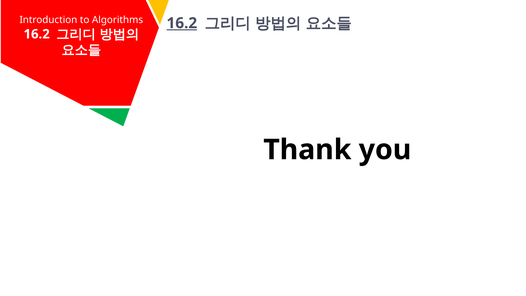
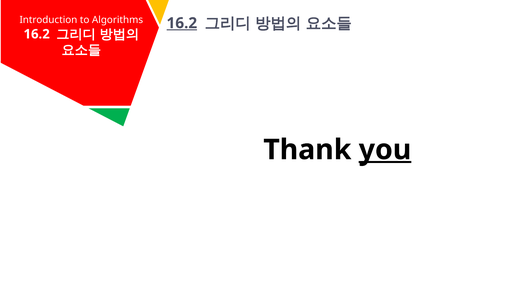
you underline: none -> present (385, 150)
